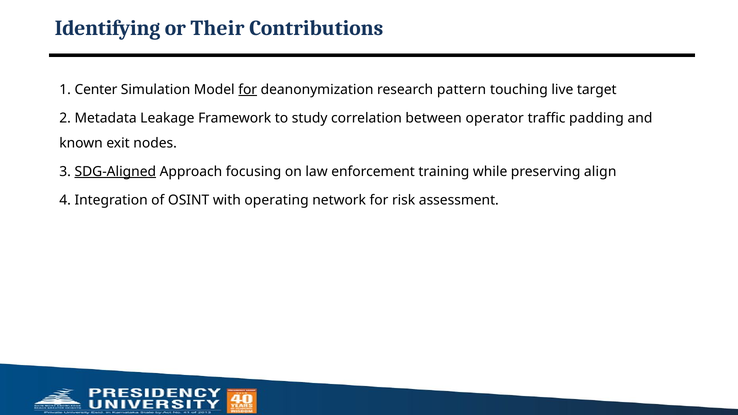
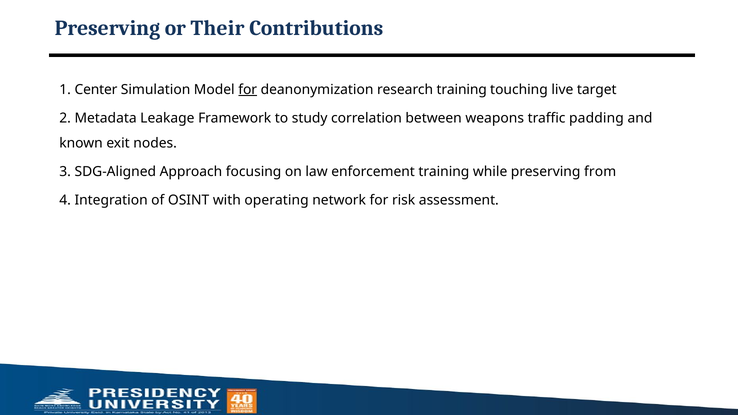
Identifying: Identifying -> Preserving (107, 28)
research pattern: pattern -> training (462, 90)
operator: operator -> weapons (495, 118)
SDG-Aligned underline: present -> none (115, 172)
align: align -> from (600, 172)
